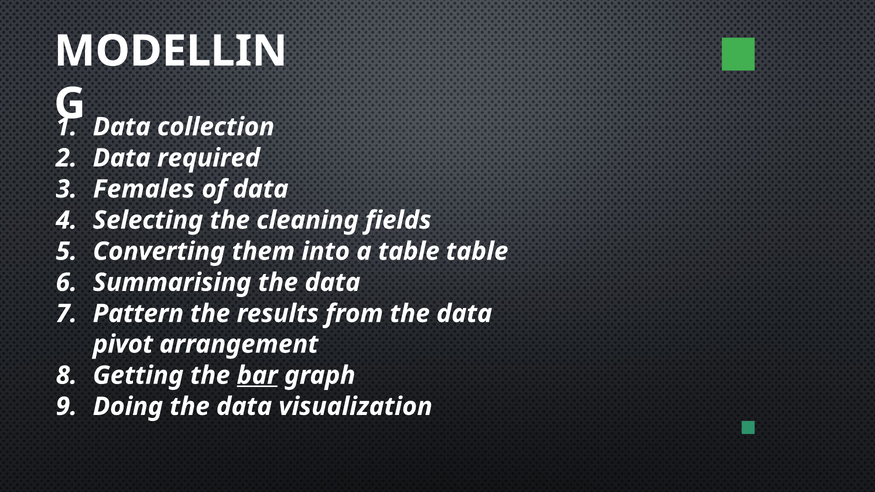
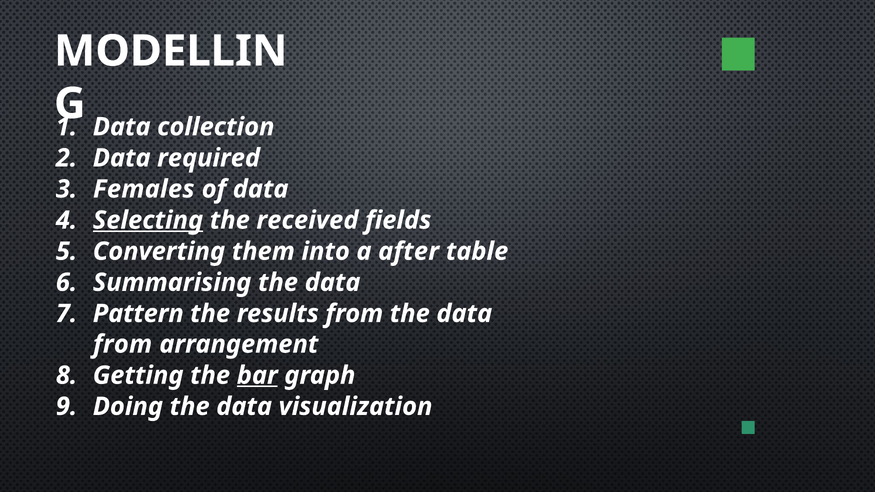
Selecting underline: none -> present (148, 220)
cleaning: cleaning -> received (307, 220)
a table: table -> after (409, 251)
pivot: pivot -> from (123, 344)
